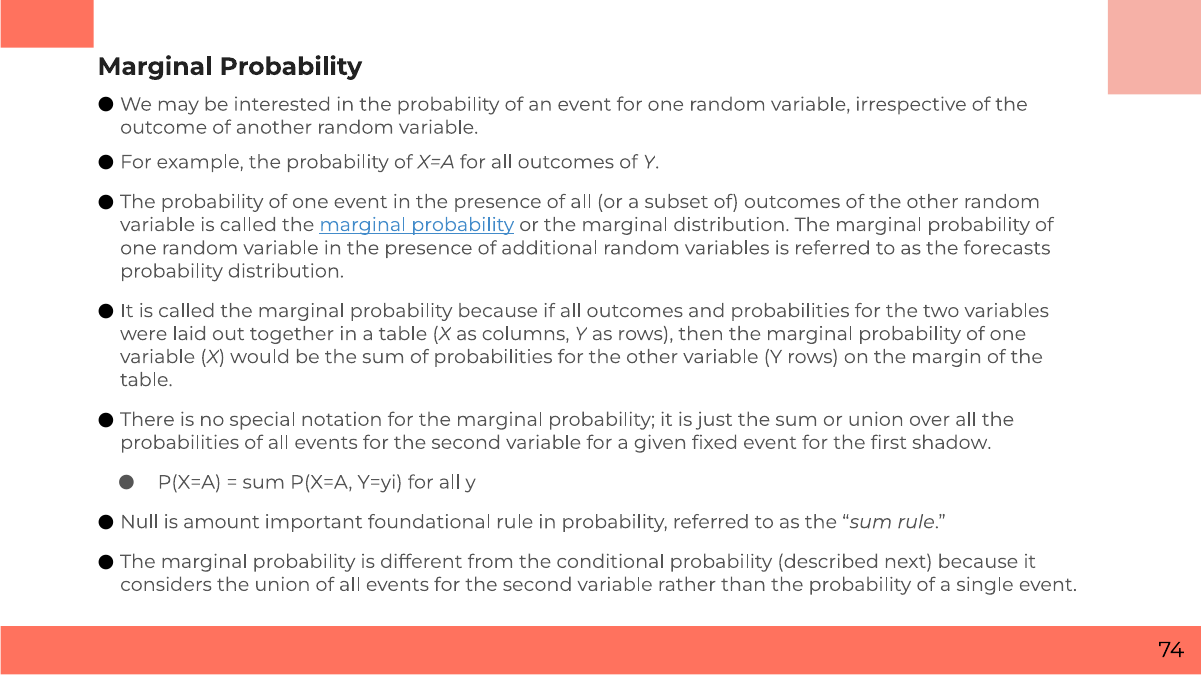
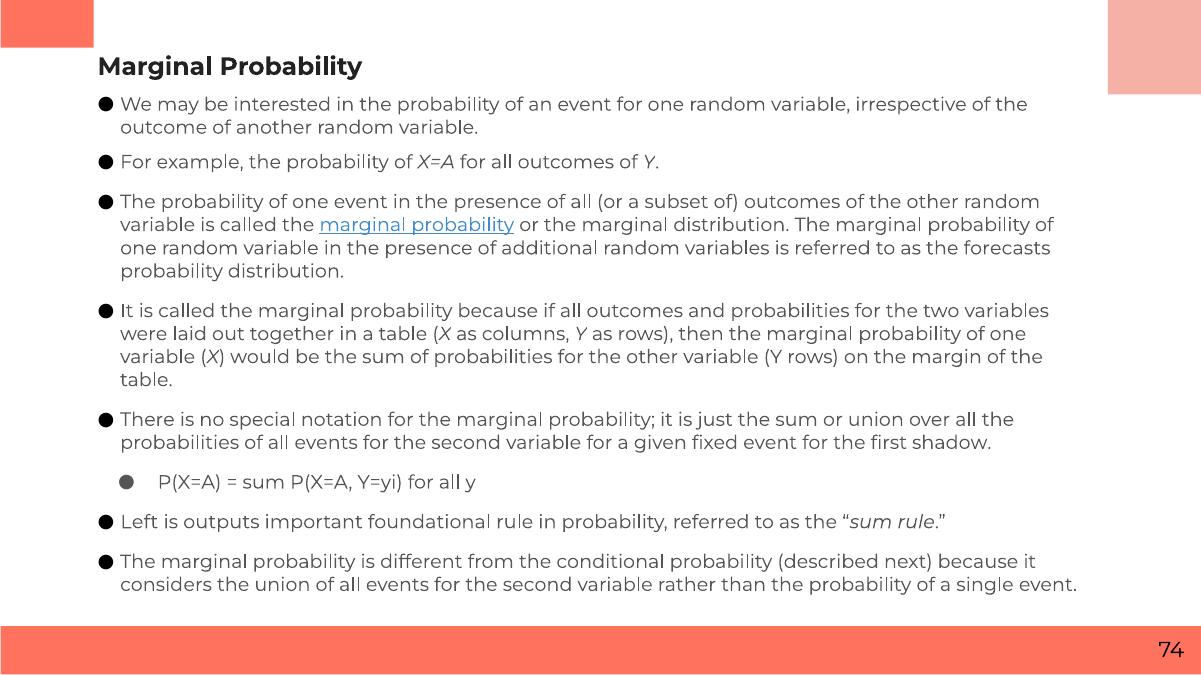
Null: Null -> Left (139, 522)
amount: amount -> outputs (221, 522)
